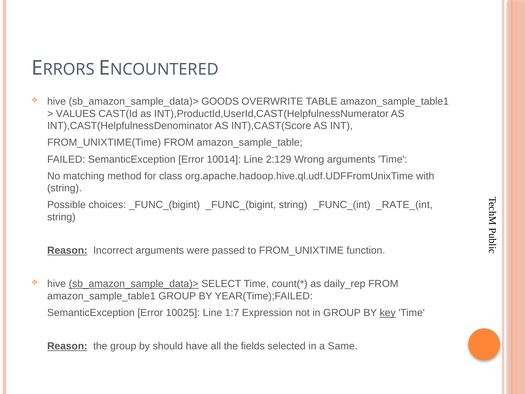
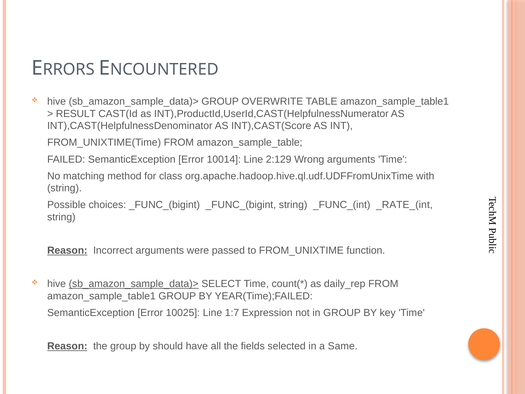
sb_amazon_sample_data)> GOODS: GOODS -> GROUP (220, 101)
VALUES: VALUES -> RESULT (76, 114)
key underline: present -> none (388, 313)
